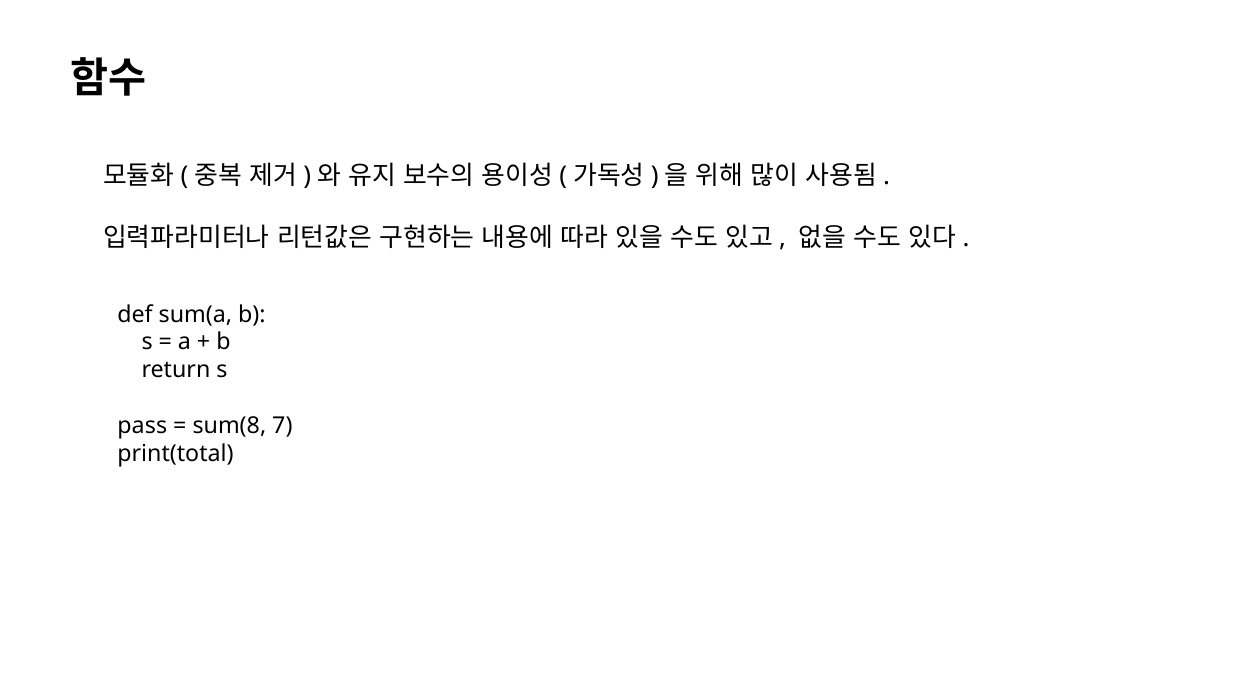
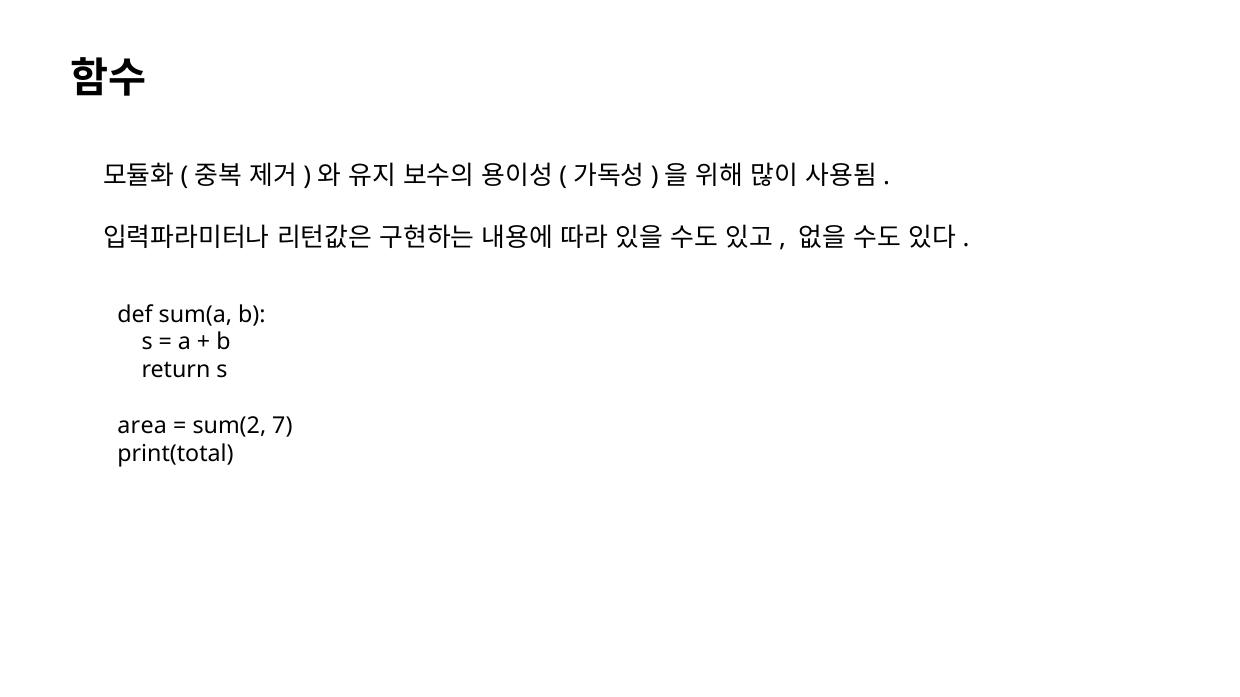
pass: pass -> area (142, 426)
sum(8: sum(8 -> sum(2 (229, 426)
